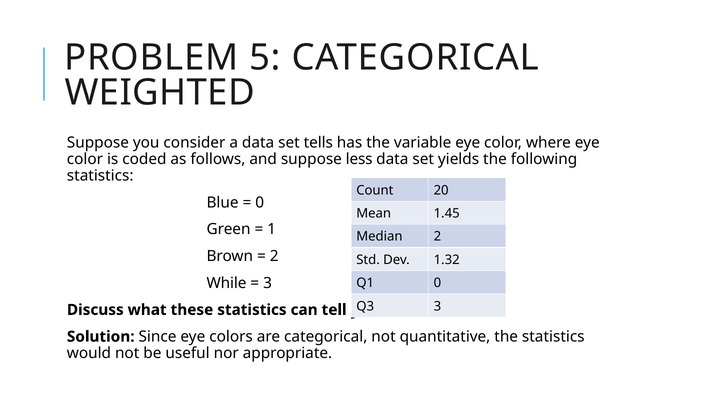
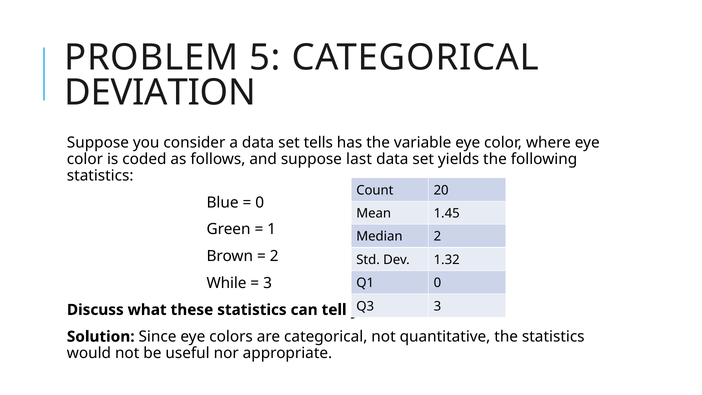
WEIGHTED: WEIGHTED -> DEVIATION (160, 93)
less: less -> last (359, 159)
